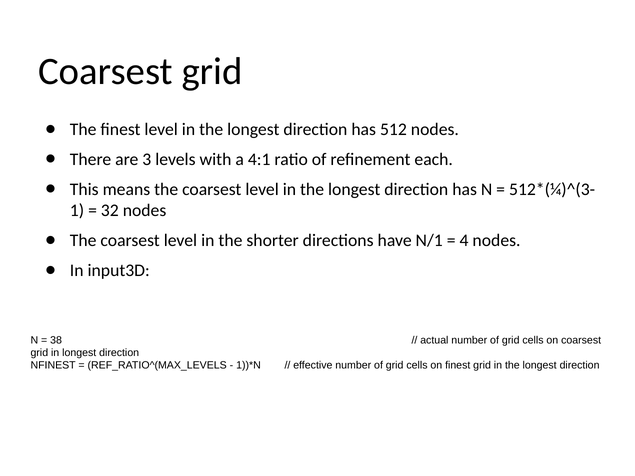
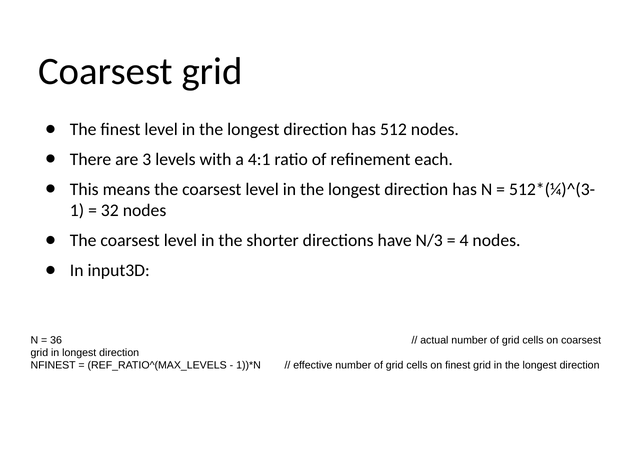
N/1: N/1 -> N/3 (429, 240)
38: 38 -> 36 (56, 340)
